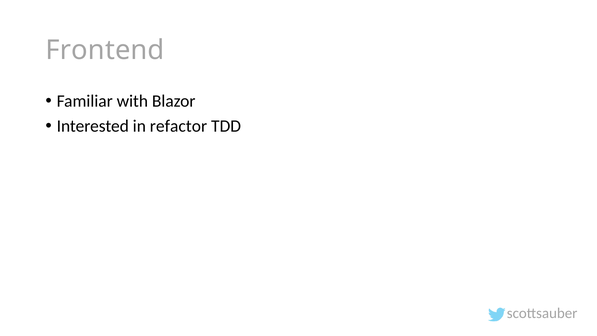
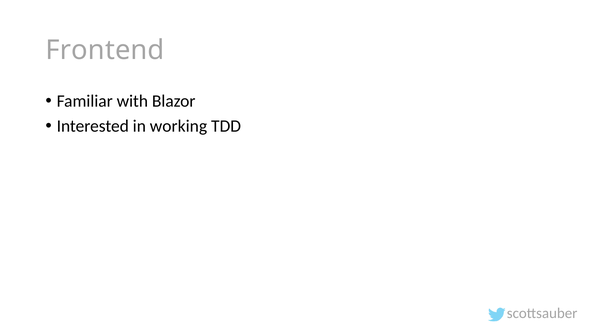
refactor: refactor -> working (178, 126)
